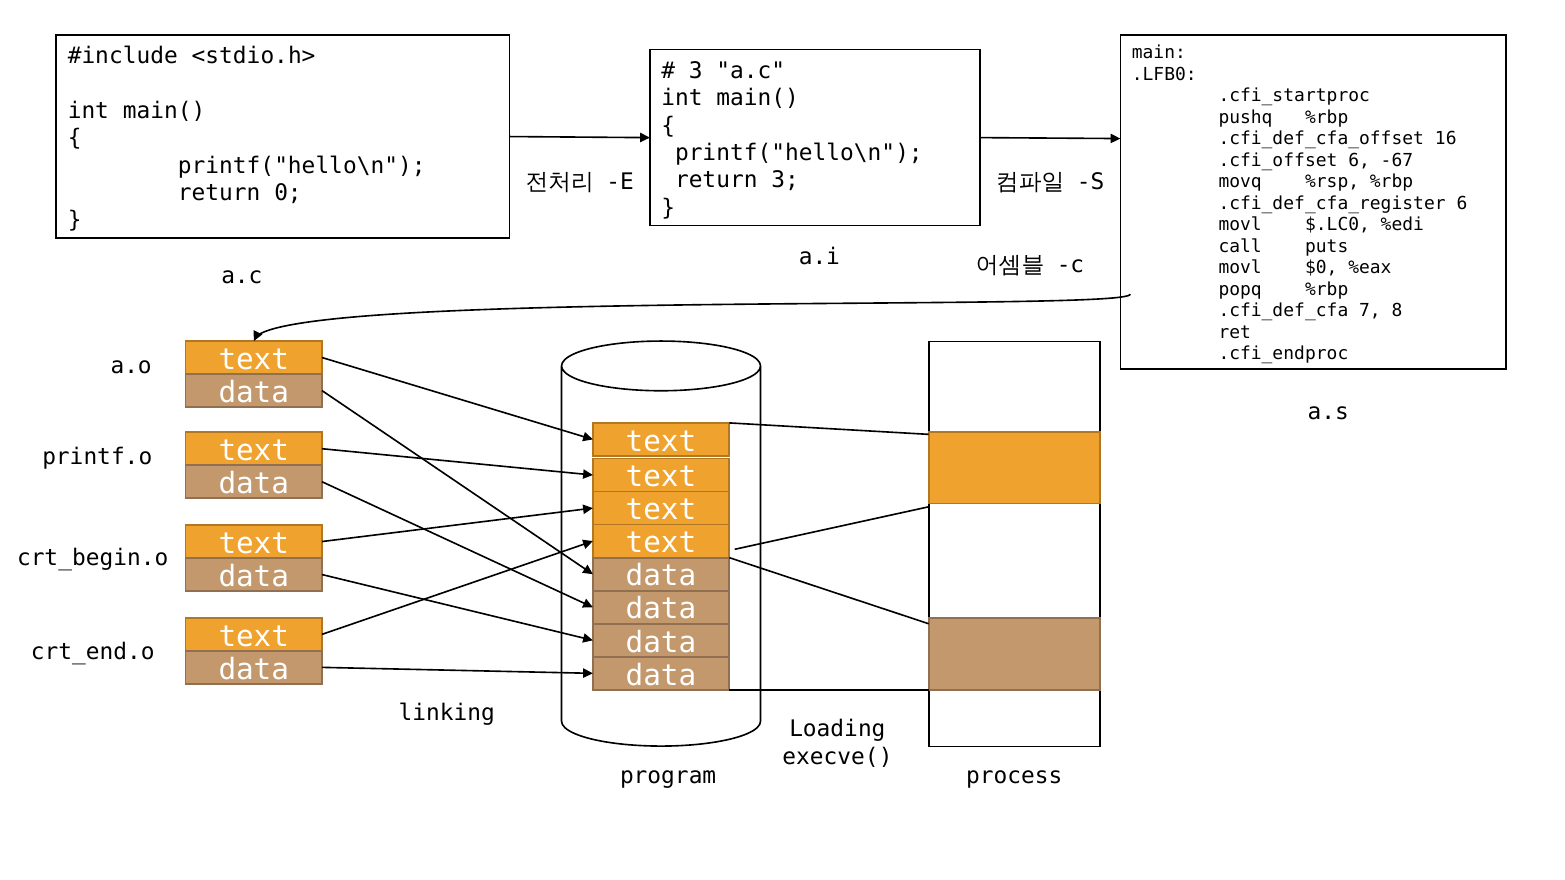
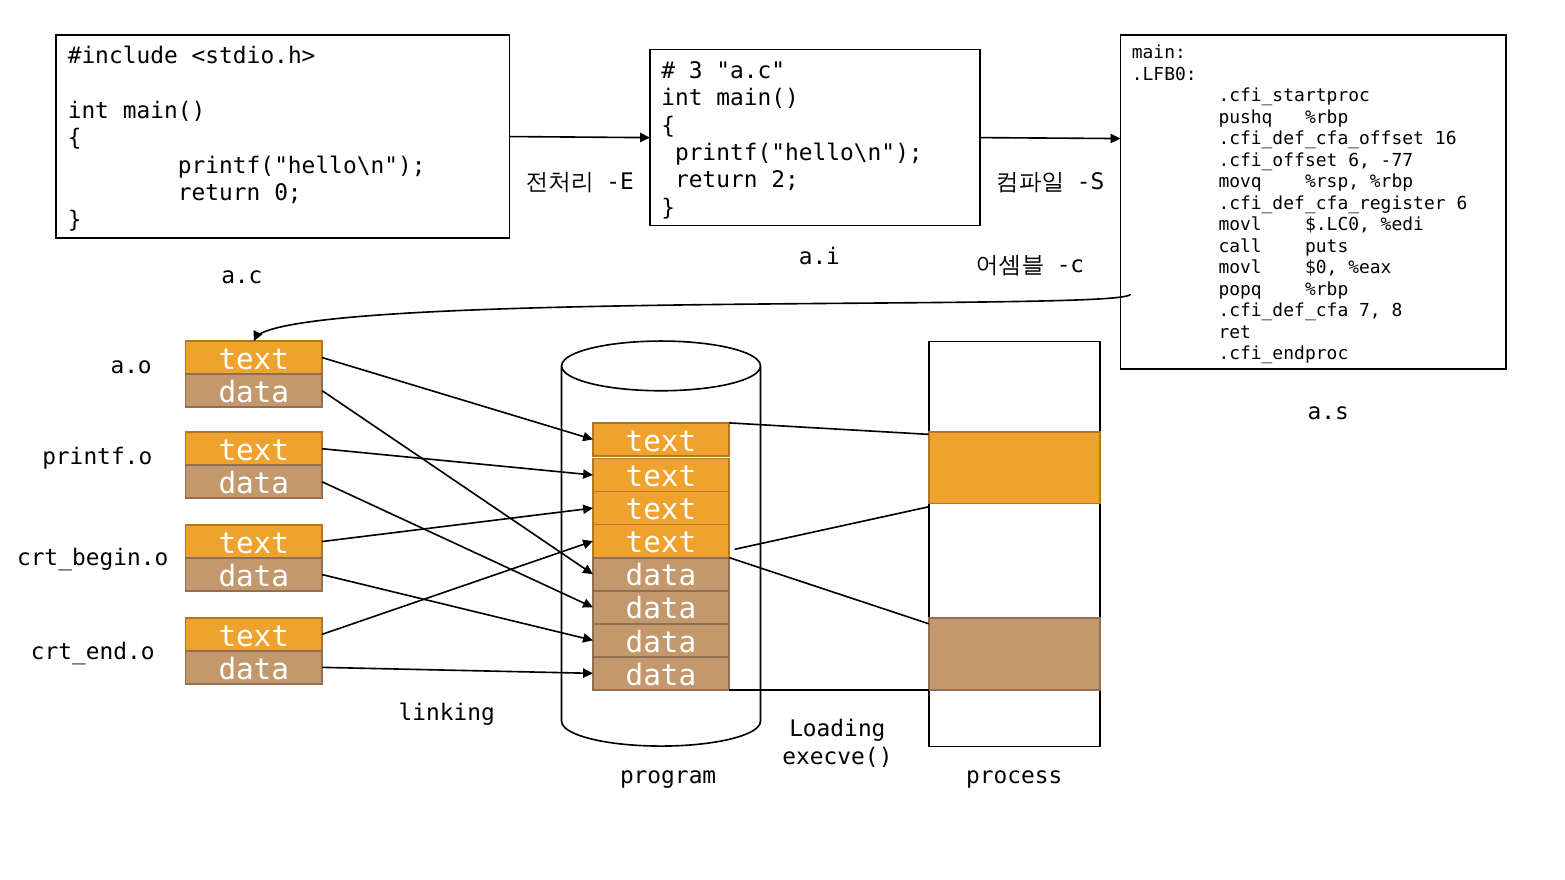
-67: -67 -> -77 (1397, 160)
return 3: 3 -> 2 (785, 180)
